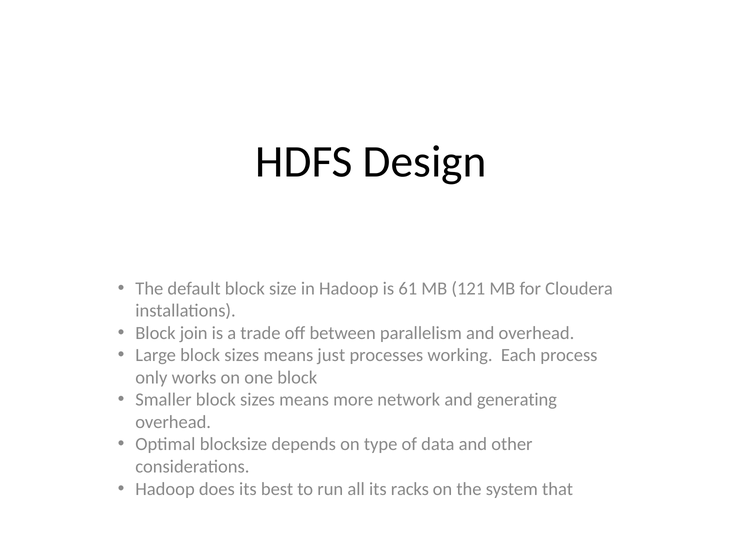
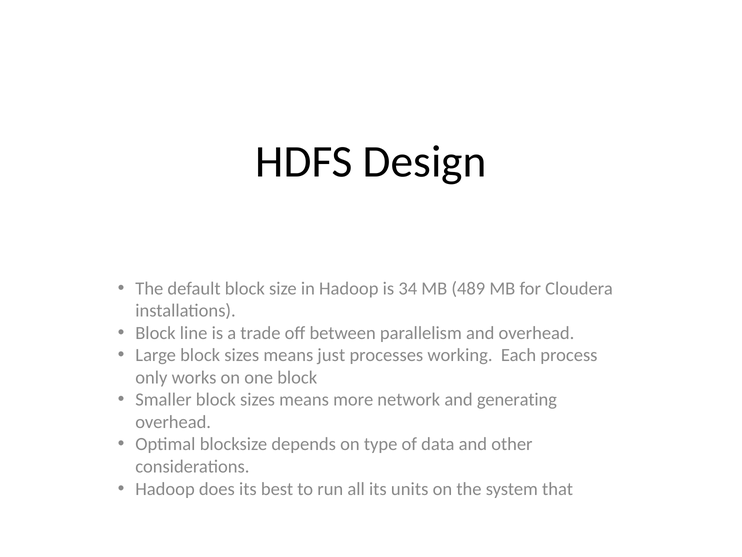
61: 61 -> 34 (408, 288)
121: 121 -> 489 (468, 288)
join: join -> line (194, 333)
racks: racks -> units (410, 488)
